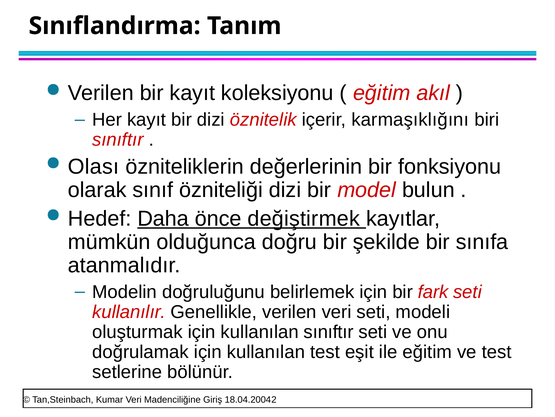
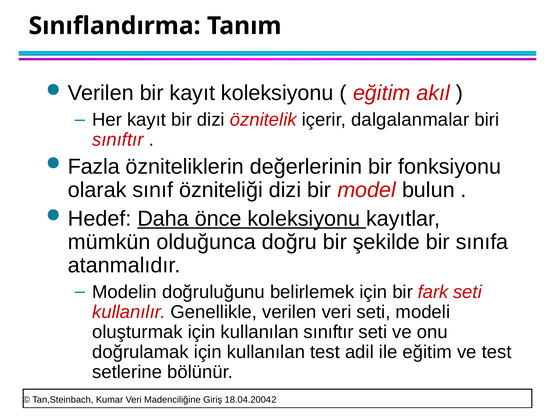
karmaşıklığını: karmaşıklığını -> dalgalanmalar (410, 119)
Olası: Olası -> Fazla (94, 166)
önce değiştirmek: değiştirmek -> koleksiyonu (304, 218)
eşit: eşit -> adil (359, 351)
